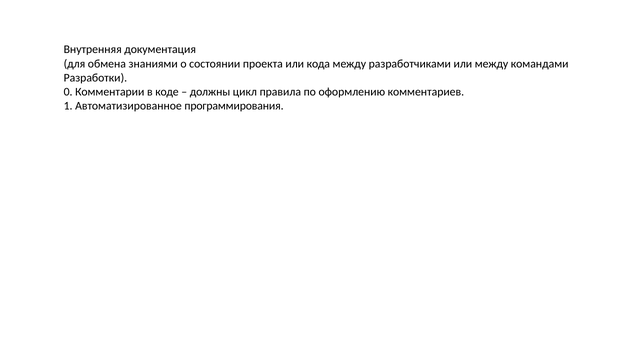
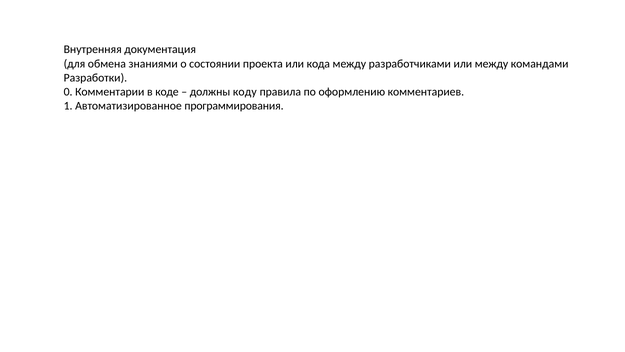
цикл: цикл -> коду (245, 92)
